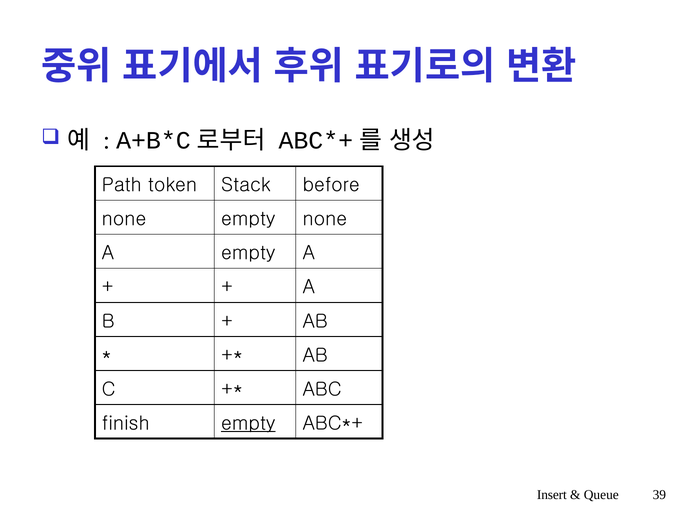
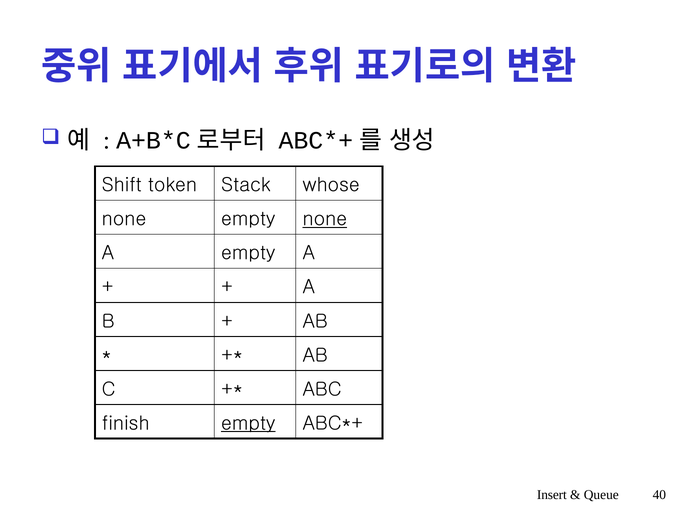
Path: Path -> Shift (122, 185)
before: before -> whose (331, 185)
none underline: none -> present (325, 219)
39: 39 -> 40 (659, 495)
